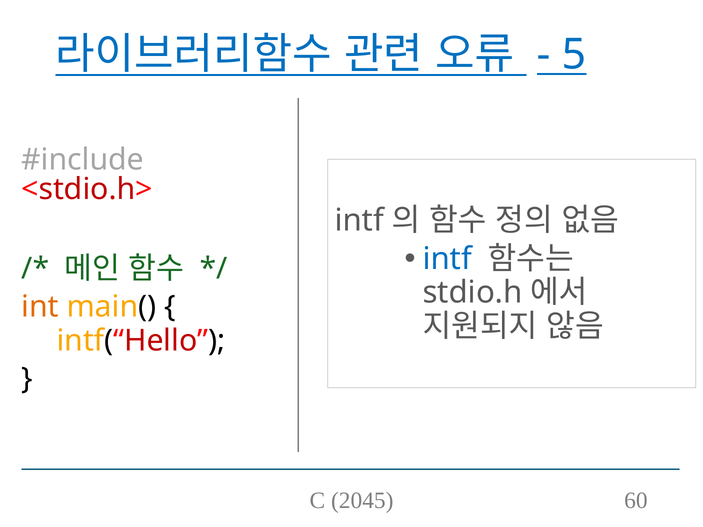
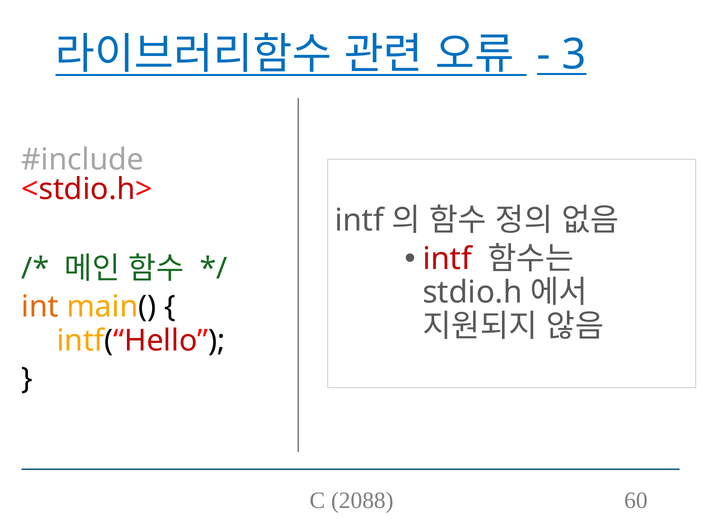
5: 5 -> 3 (574, 55)
intf colour: blue -> red (447, 259)
2045: 2045 -> 2088 (362, 501)
